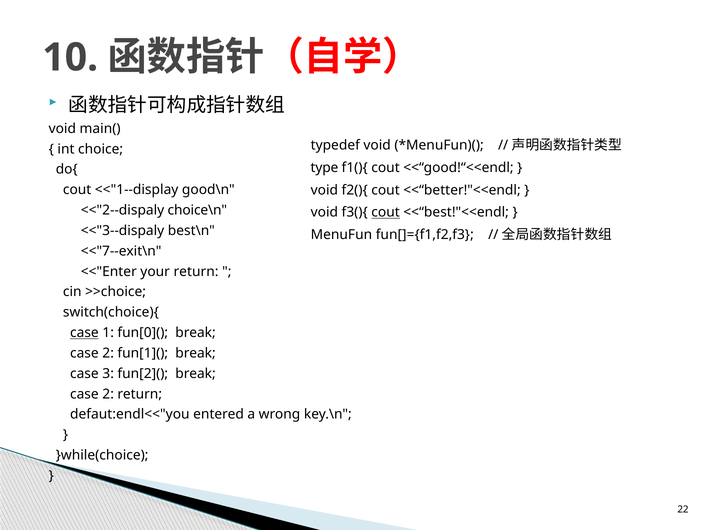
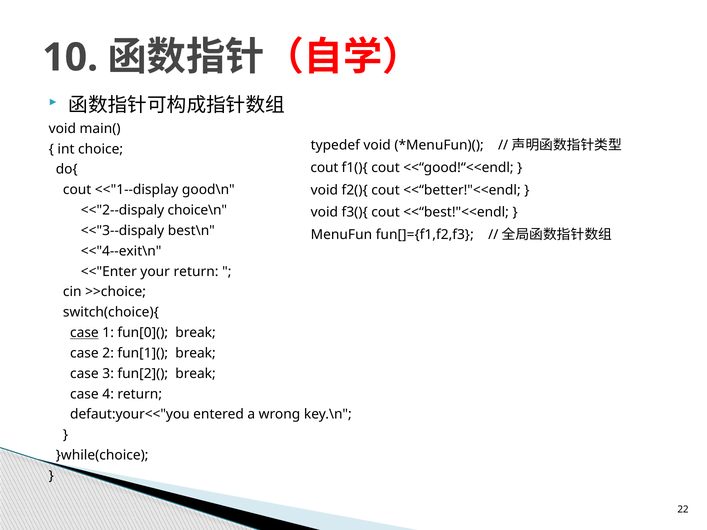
type: type -> cout (324, 168)
cout underline: present -> none (386, 212)
<<"7--exit\n: <<"7--exit\n -> <<"4--exit\n (121, 251)
2: 2 -> 4 (108, 394)
defaut:endl<<"you: defaut:endl<<"you -> defaut:your<<"you (130, 415)
